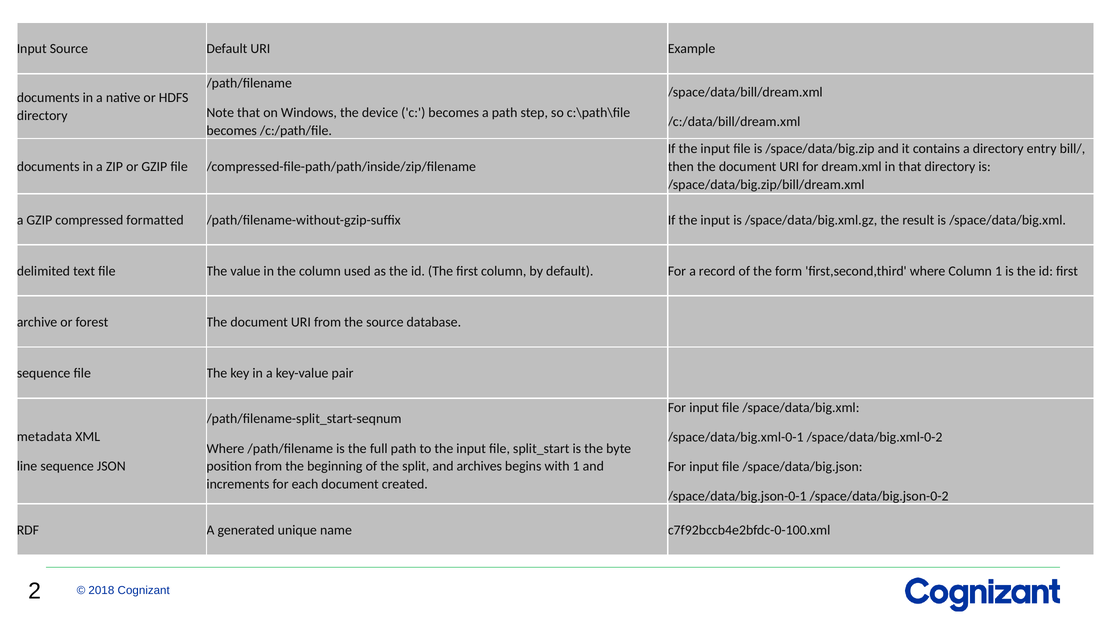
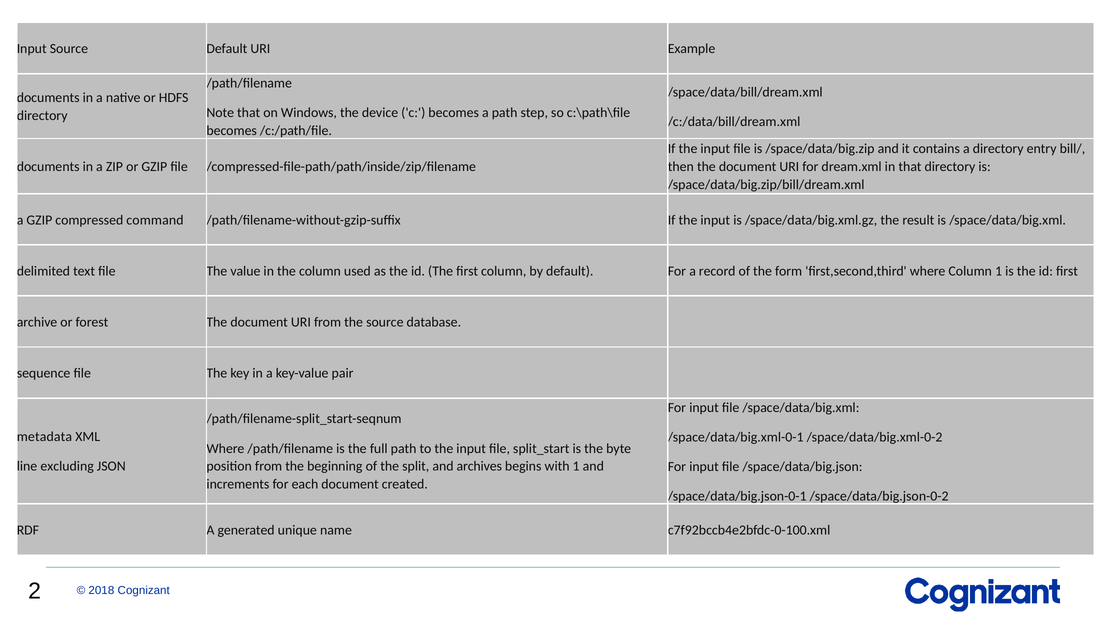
formatted: formatted -> command (155, 220)
line sequence: sequence -> excluding (67, 467)
